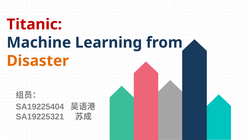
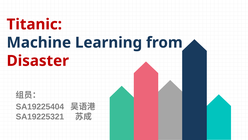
Disaster colour: orange -> red (38, 61)
